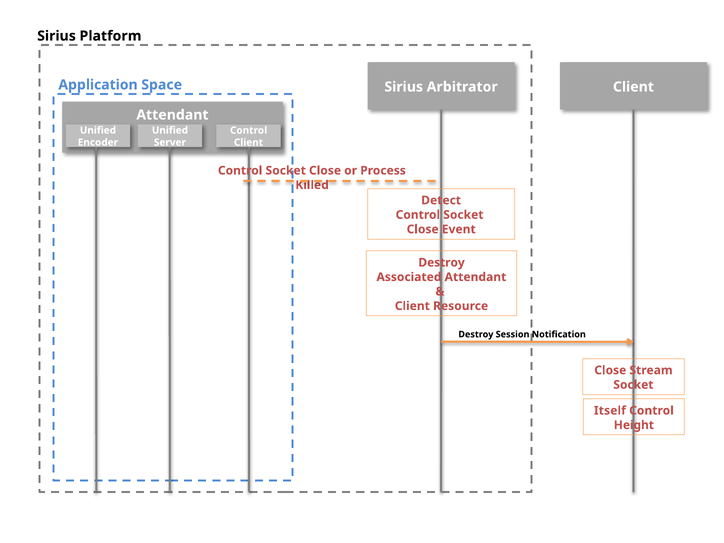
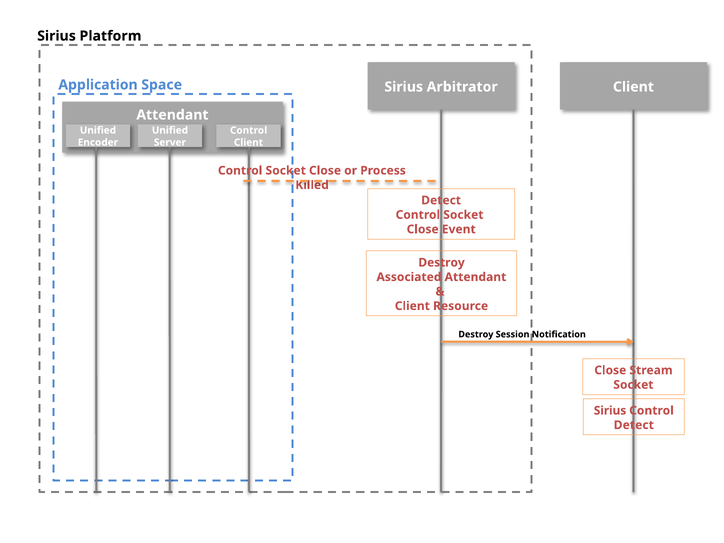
Itself: Itself -> Sirius (610, 411)
Height: Height -> Detect (634, 425)
